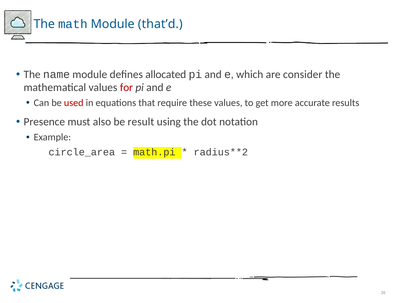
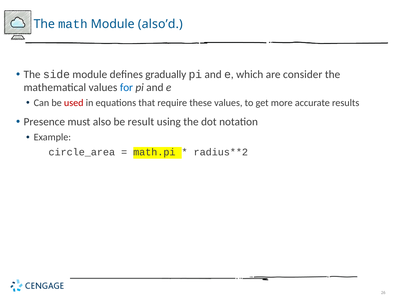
that’d: that’d -> also’d (160, 24)
name: name -> side (56, 74)
allocated: allocated -> gradually (166, 74)
for colour: red -> blue (126, 87)
